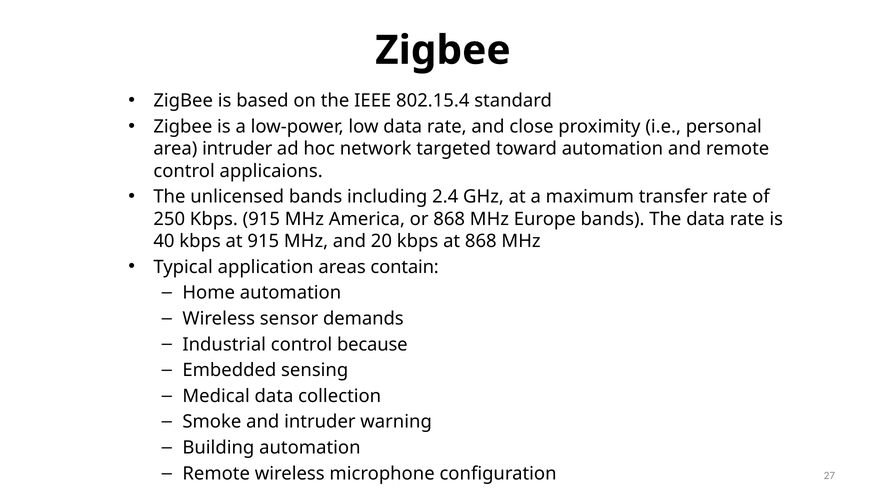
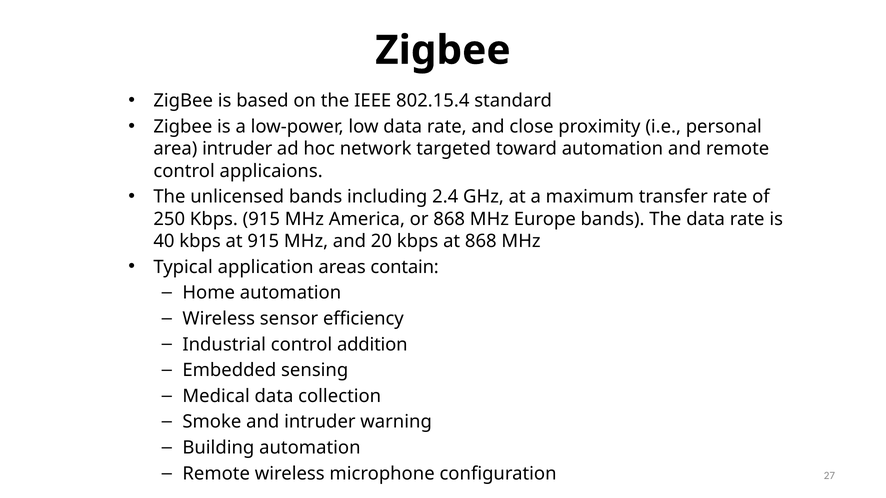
demands: demands -> efficiency (363, 319)
because: because -> addition (372, 345)
